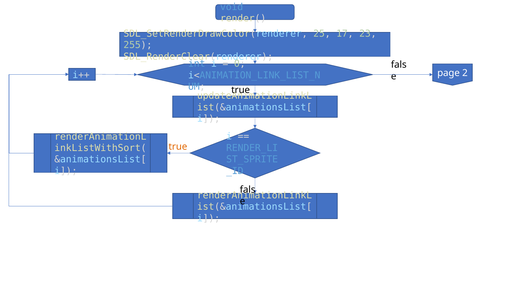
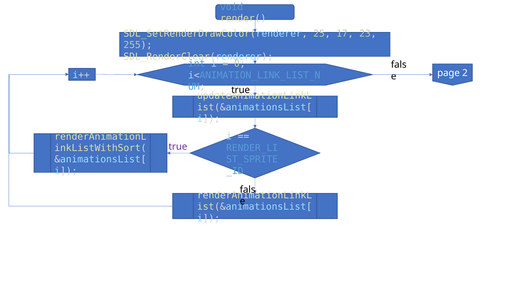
true colour: orange -> purple (178, 147)
